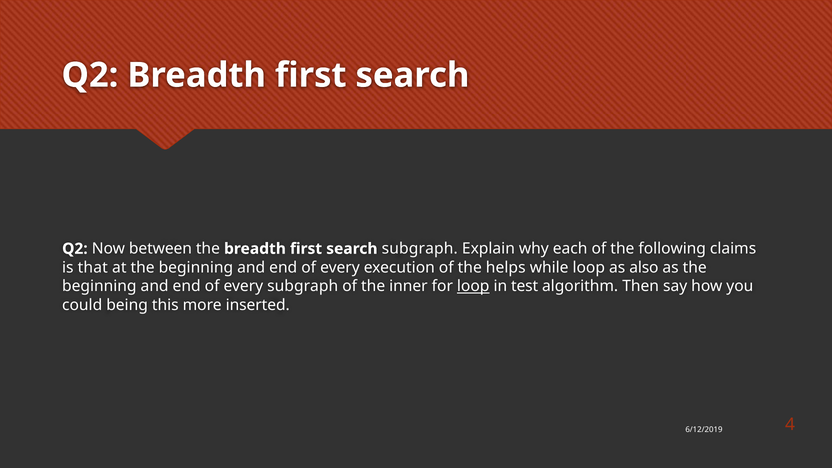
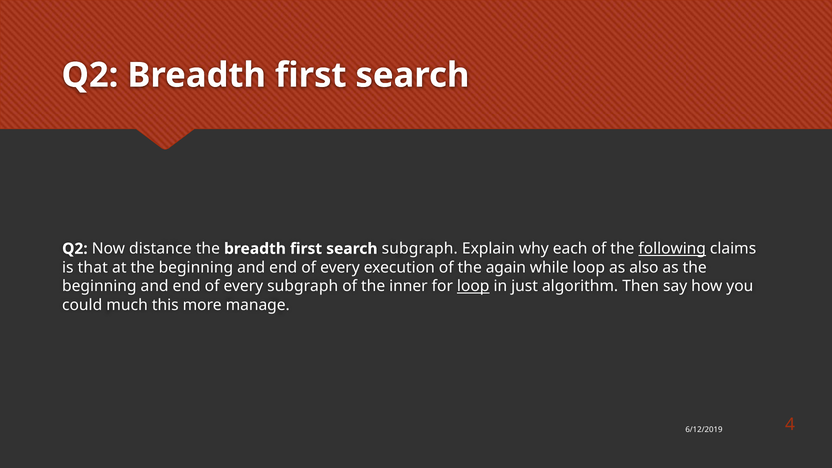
between: between -> distance (160, 249)
following underline: none -> present (672, 249)
helps: helps -> again (506, 267)
test: test -> just (525, 286)
being: being -> much (127, 305)
inserted: inserted -> manage (258, 305)
